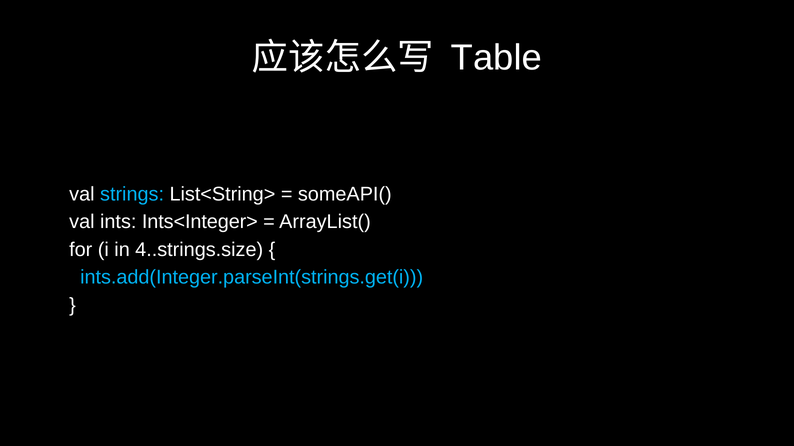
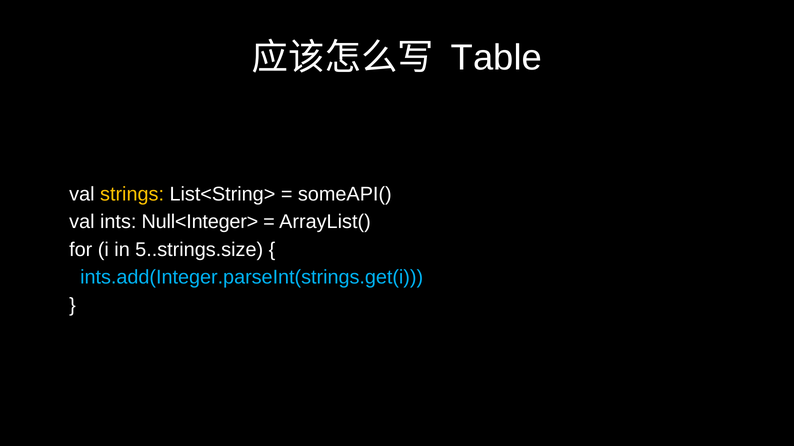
strings colour: light blue -> yellow (132, 194)
Ints<Integer>: Ints<Integer> -> Null<Integer> (200, 222)
4..strings.size: 4..strings.size -> 5..strings.size (199, 250)
